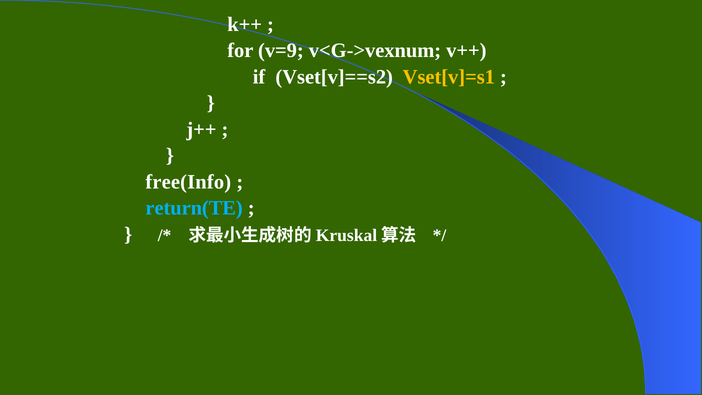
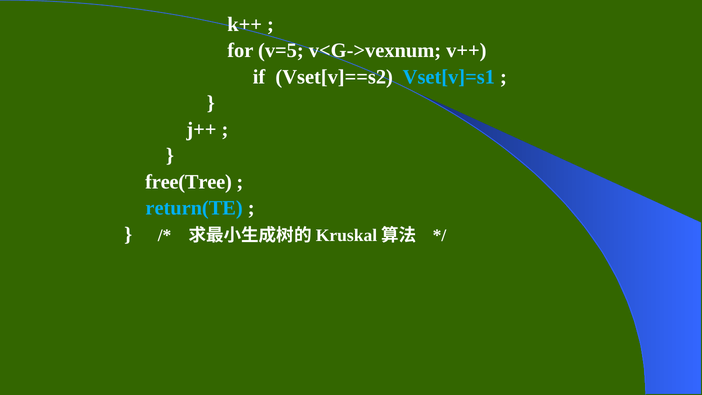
v=9: v=9 -> v=5 (281, 51)
Vset[v]=s1 colour: yellow -> light blue (449, 77)
free(Info: free(Info -> free(Tree (188, 182)
